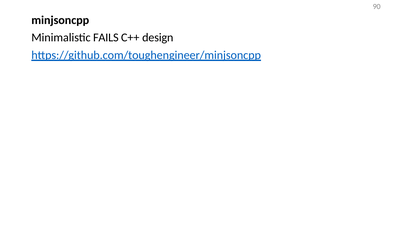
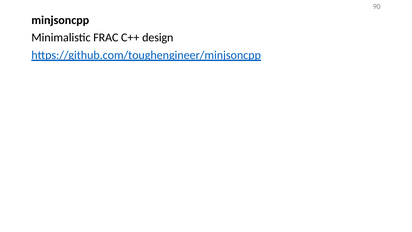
FAILS: FAILS -> FRAC (106, 38)
